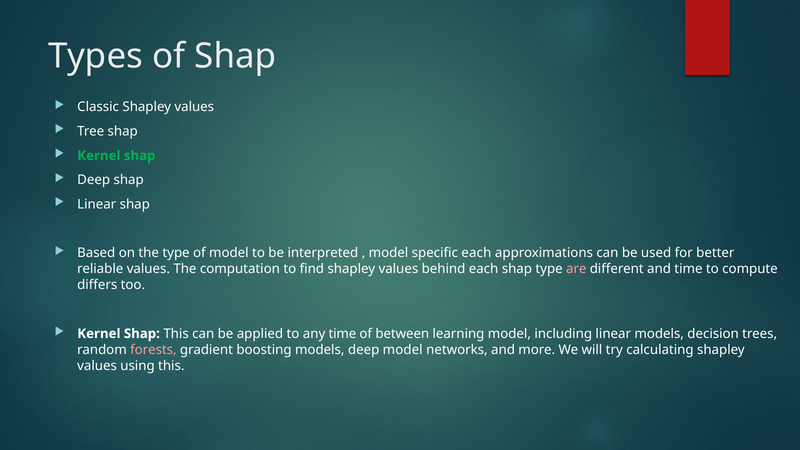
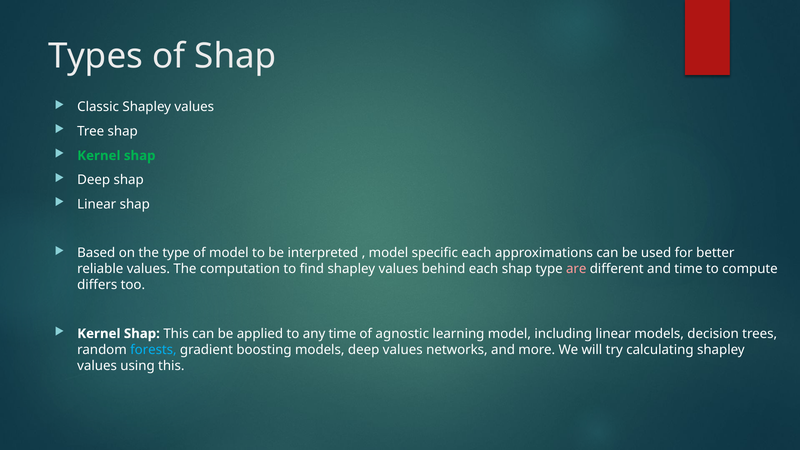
between: between -> agnostic (402, 334)
forests colour: pink -> light blue (153, 350)
deep model: model -> values (403, 350)
